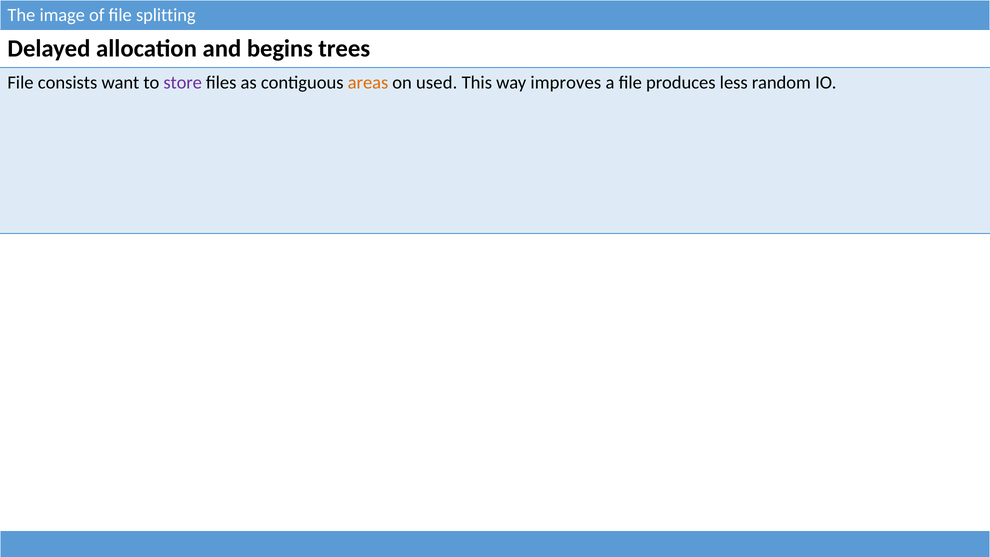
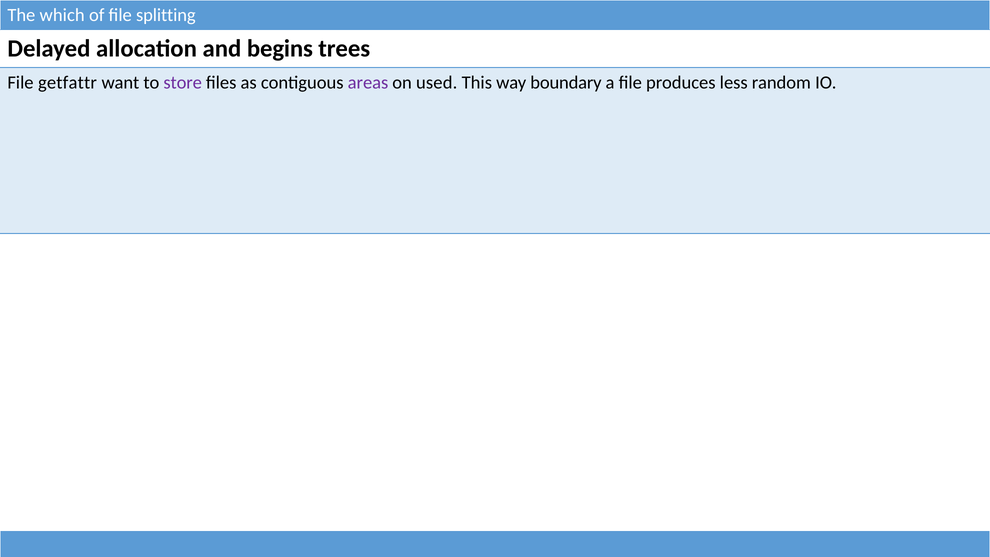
image: image -> which (62, 15)
consists: consists -> getfattr (67, 83)
areas colour: orange -> purple (368, 83)
improves: improves -> boundary (566, 83)
